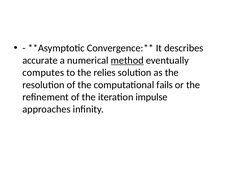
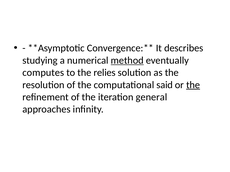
accurate: accurate -> studying (40, 61)
fails: fails -> said (165, 85)
the underline: none -> present (193, 85)
impulse: impulse -> general (151, 97)
